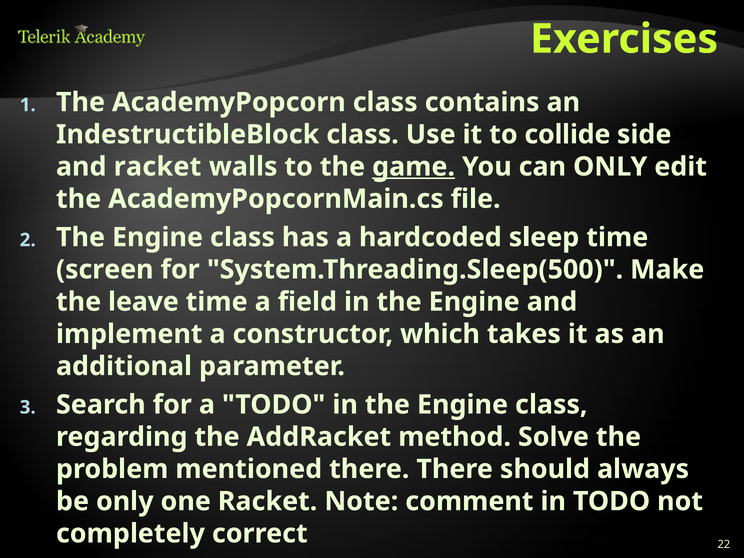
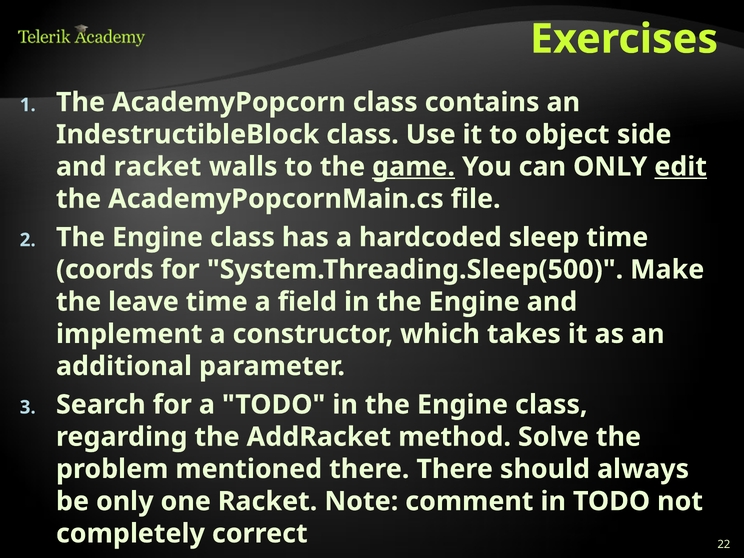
collide: collide -> object (567, 134)
edit underline: none -> present (681, 167)
screen: screen -> coords (105, 270)
